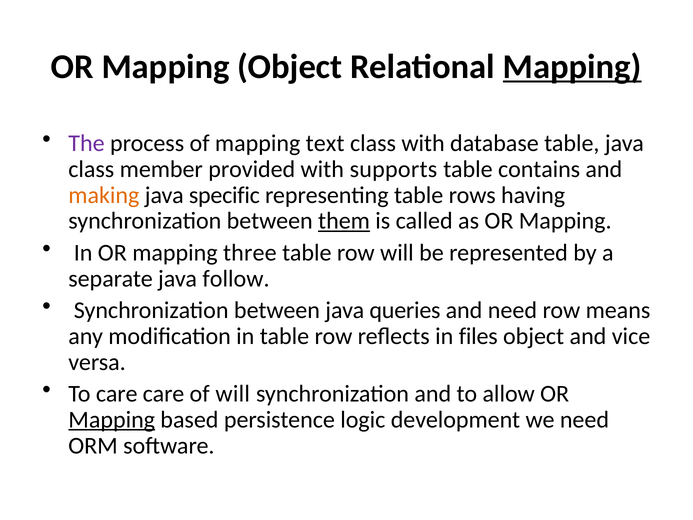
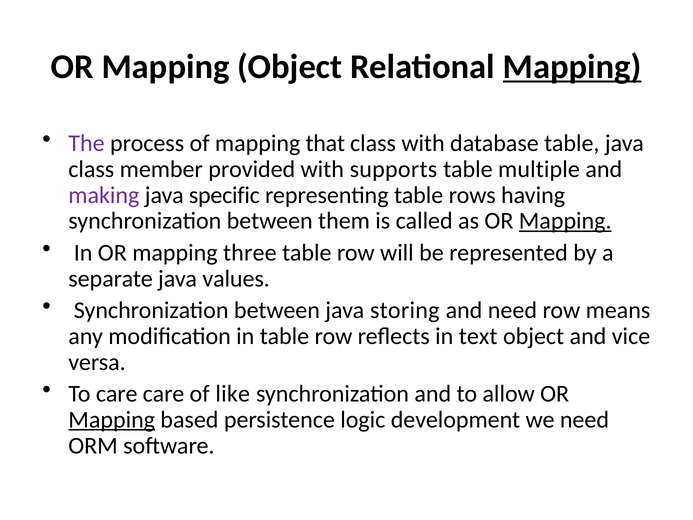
text: text -> that (325, 143)
contains: contains -> multiple (539, 169)
making colour: orange -> purple (104, 195)
them underline: present -> none (344, 221)
Mapping underline: none -> present (565, 221)
follow: follow -> values (236, 278)
queries: queries -> storing (405, 310)
files: files -> text (478, 336)
of will: will -> like (233, 393)
